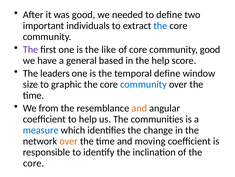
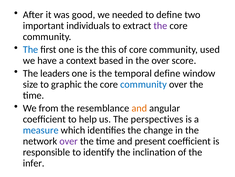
the colour: blue -> purple (160, 26)
The colour: purple -> blue (31, 49)
like: like -> this (109, 49)
community good: good -> used (210, 49)
general: general -> context (81, 60)
the help: help -> over (161, 60)
communities: communities -> perspectives (157, 119)
over colour: orange -> purple (69, 141)
moving: moving -> present (150, 141)
core: core -> infer (34, 162)
